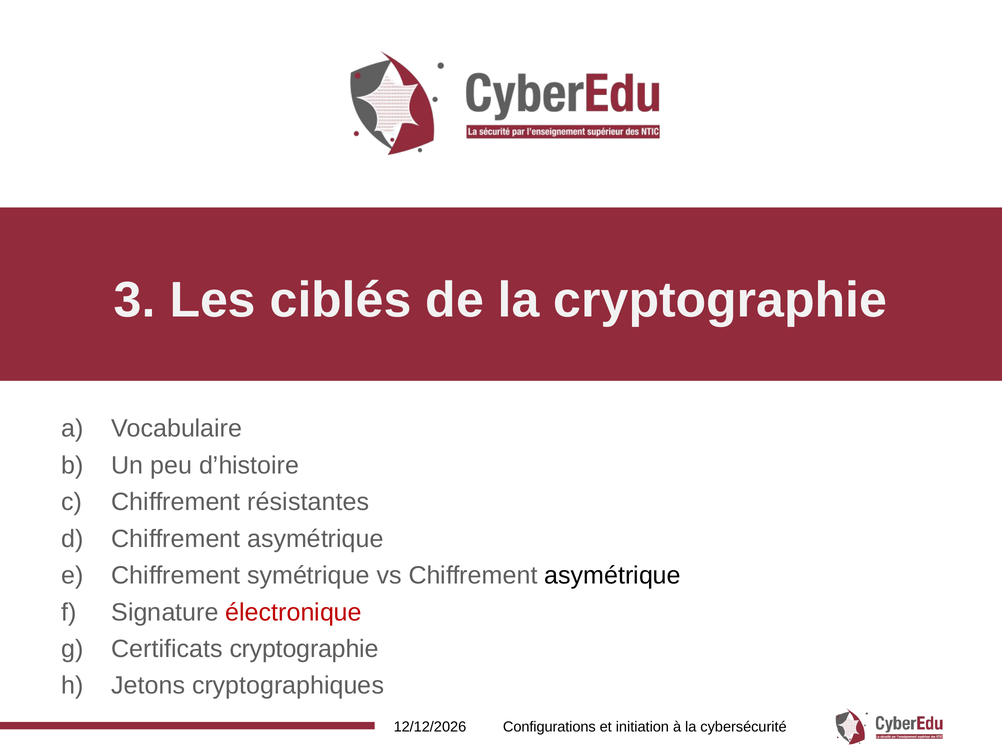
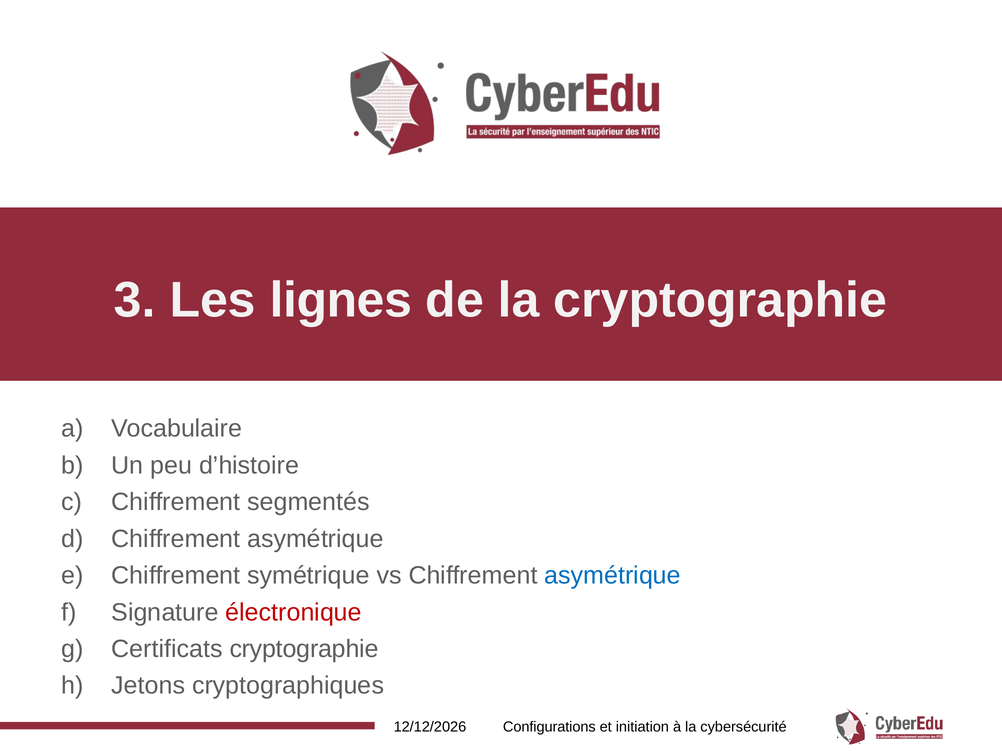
ciblés: ciblés -> lignes (341, 300)
résistantes: résistantes -> segmentés (308, 502)
asymétrique colour: black -> blue (613, 576)
